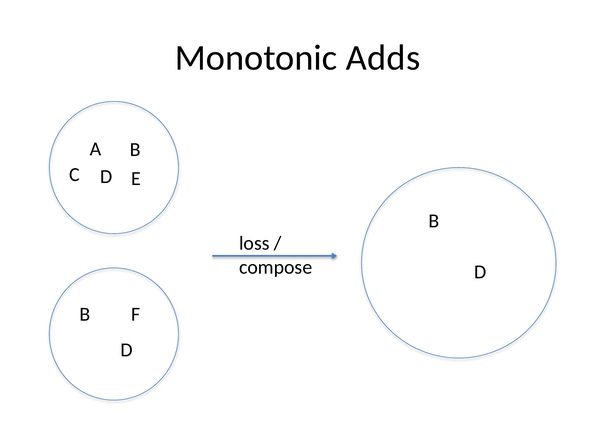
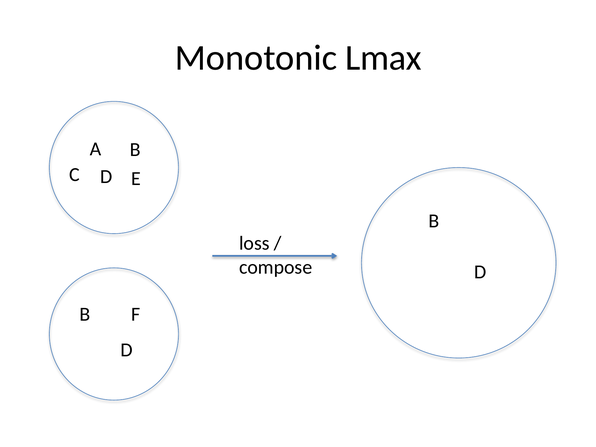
Adds: Adds -> Lmax (383, 58)
